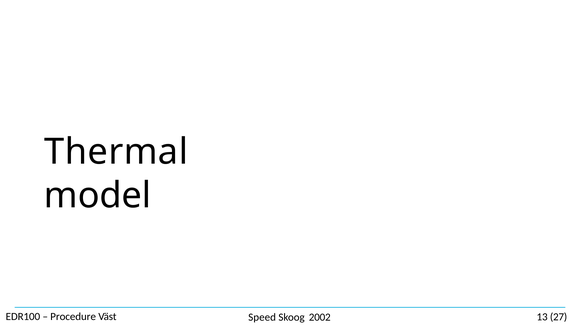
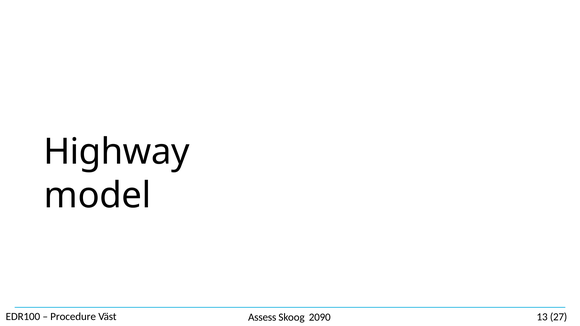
Thermal: Thermal -> Highway (117, 152)
Speed: Speed -> Assess (262, 317)
2002: 2002 -> 2090 (320, 317)
